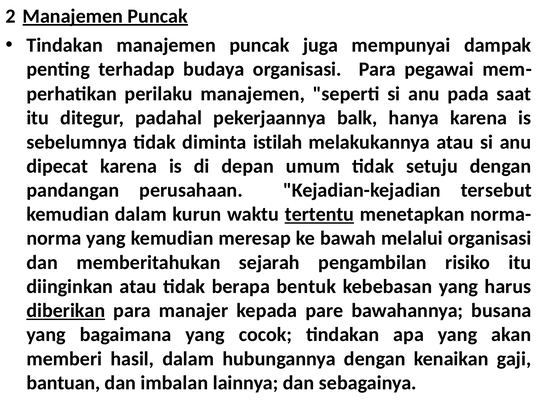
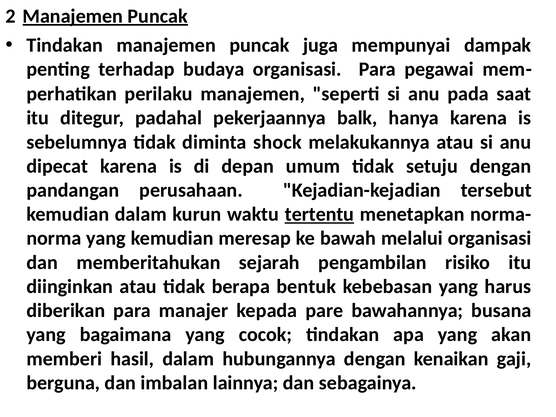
istilah: istilah -> shock (277, 142)
diberikan underline: present -> none (66, 311)
bantuan: bantuan -> berguna (63, 383)
